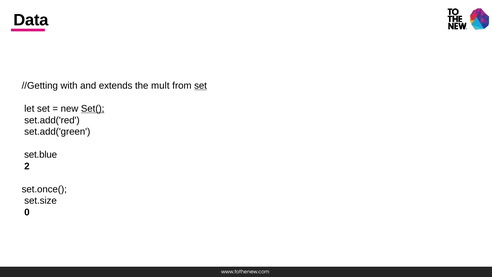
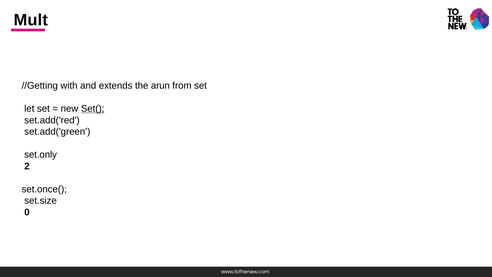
Data: Data -> Mult (31, 20)
mult: mult -> arun (160, 86)
set underline: present -> none (201, 86)
set.blue: set.blue -> set.only (41, 155)
